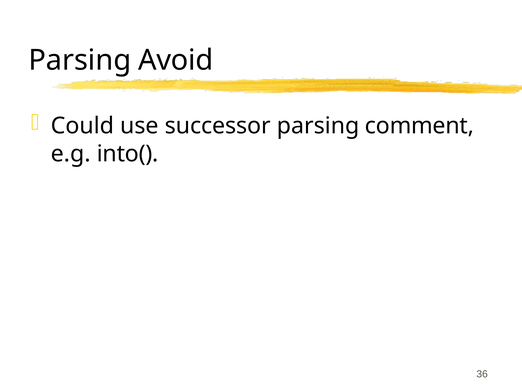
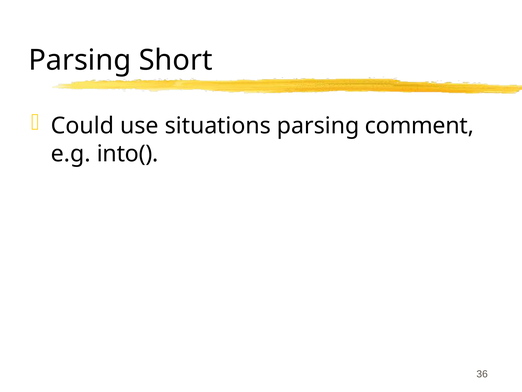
Avoid: Avoid -> Short (176, 60)
successor: successor -> situations (218, 126)
